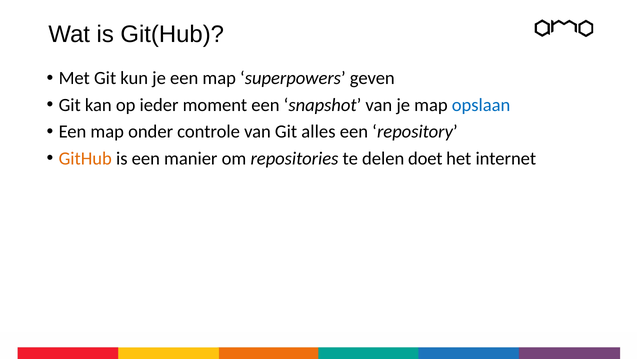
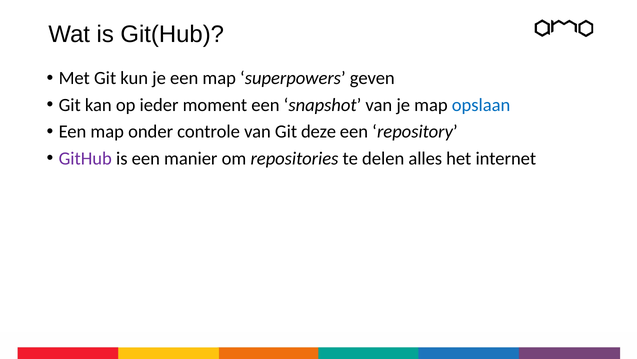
alles: alles -> deze (319, 131)
GitHub colour: orange -> purple (85, 158)
doet: doet -> alles (425, 158)
